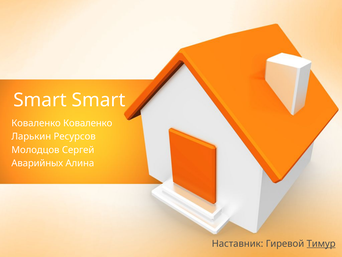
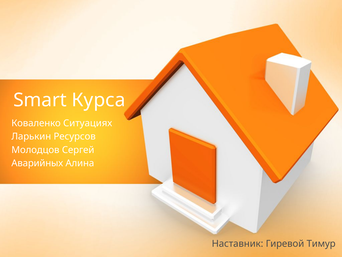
Smart Smart: Smart -> Курса (99, 100)
Коваленко Коваленко: Коваленко -> Ситуациях (88, 123)
Тимур underline: present -> none (321, 243)
